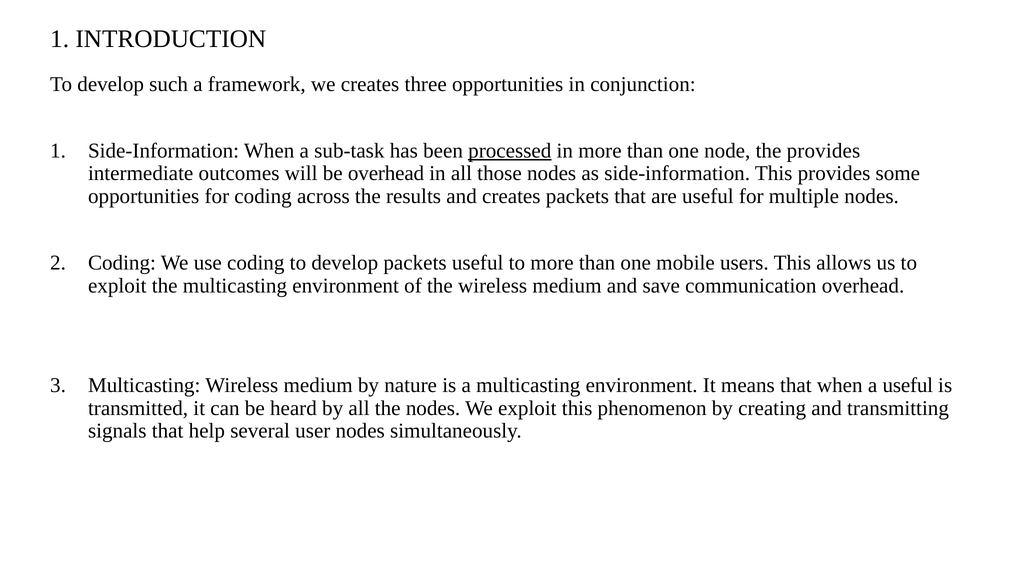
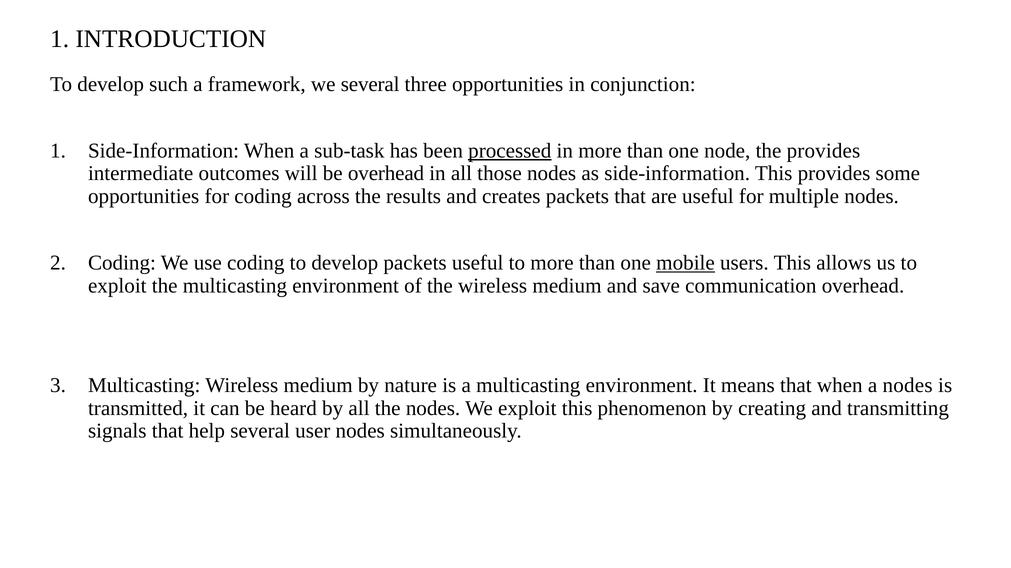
we creates: creates -> several (370, 84)
mobile underline: none -> present (686, 263)
a useful: useful -> nodes (908, 386)
